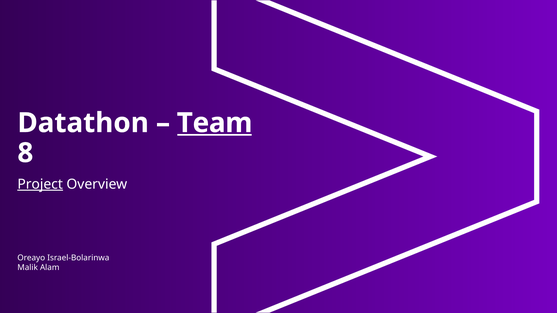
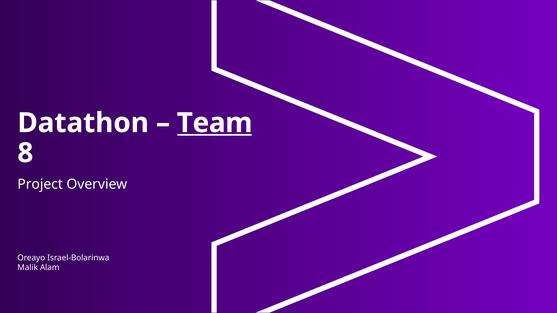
Project underline: present -> none (40, 184)
